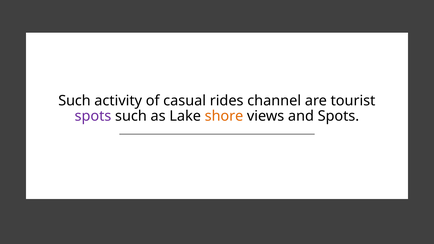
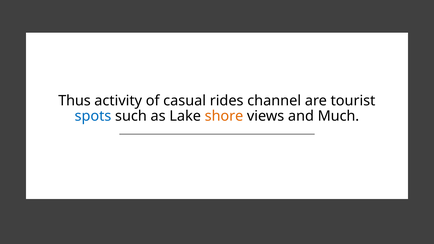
Such: Such -> Thus (74, 101)
spots colour: purple -> blue (93, 116)
and Spots: Spots -> Much (338, 116)
